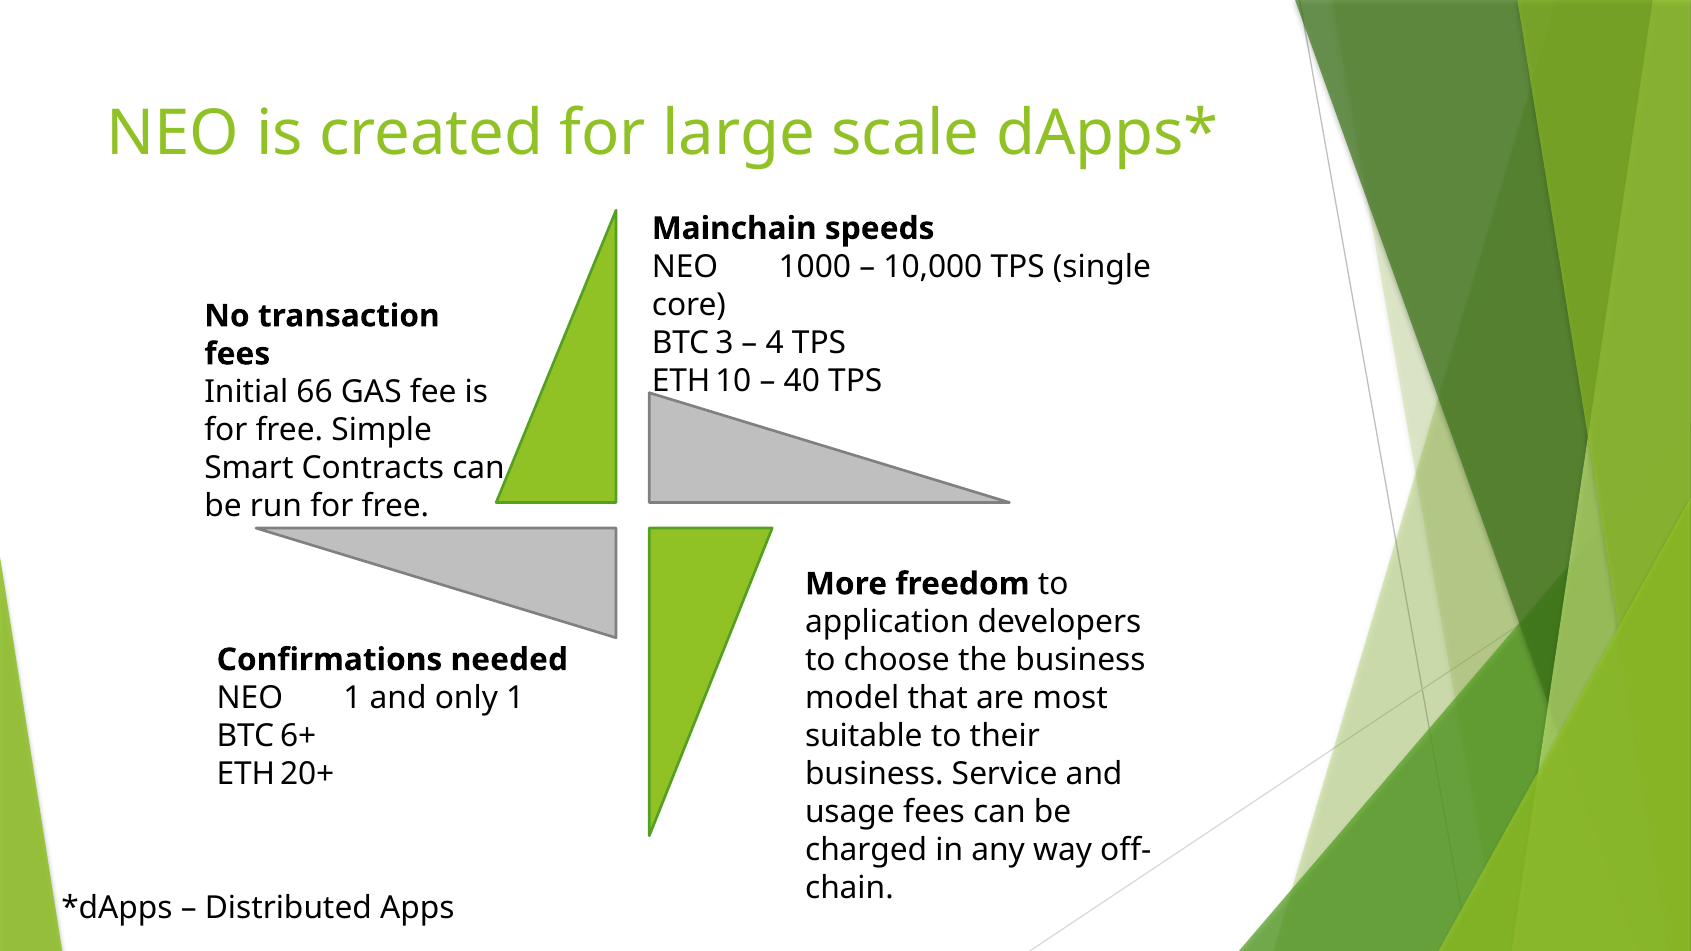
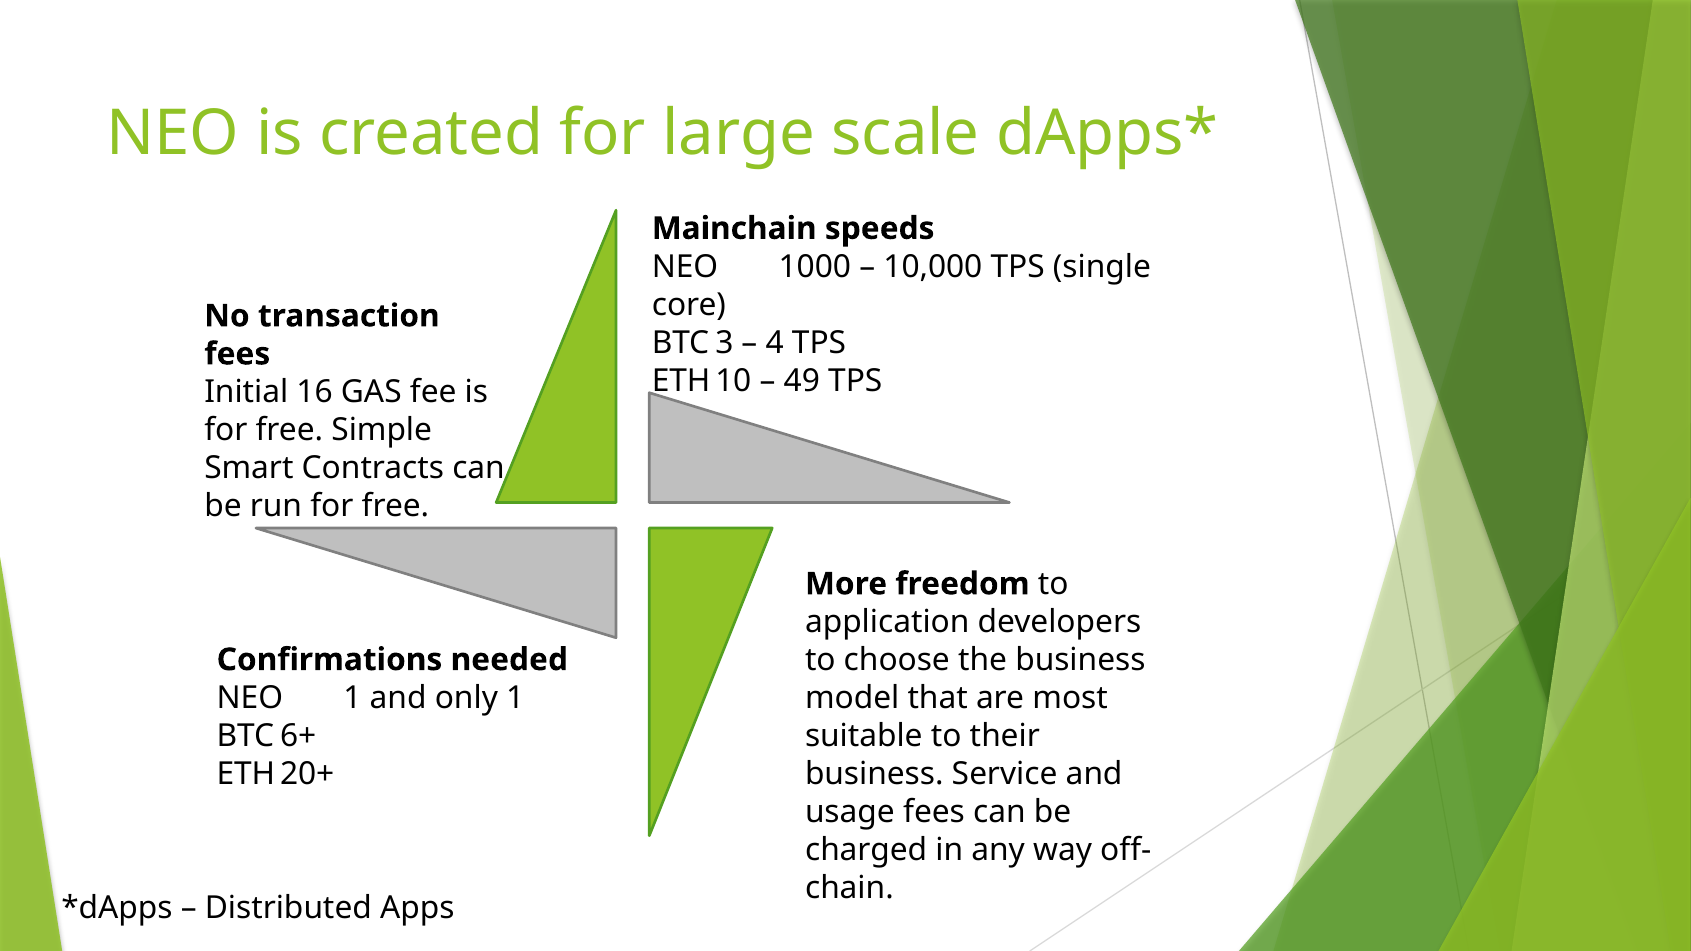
40: 40 -> 49 (802, 381)
66: 66 -> 16 (315, 392)
